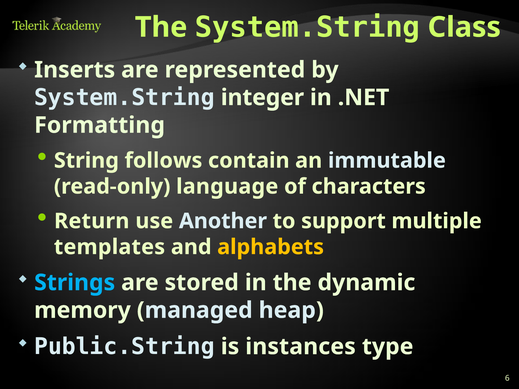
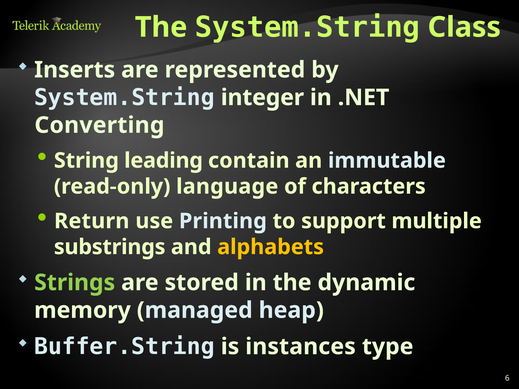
Formatting: Formatting -> Converting (99, 125)
follows: follows -> leading (164, 161)
Another: Another -> Printing (223, 221)
templates: templates -> substrings (110, 247)
Strings colour: light blue -> light green (75, 283)
Public.String: Public.String -> Buffer.String (124, 347)
